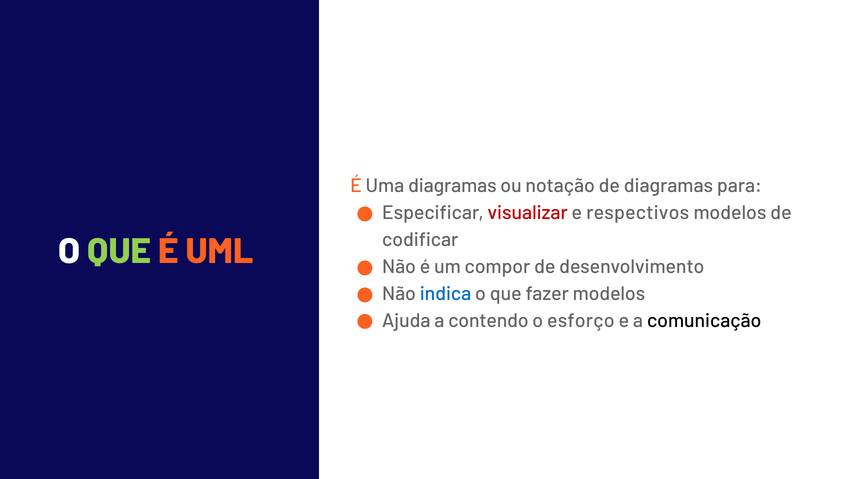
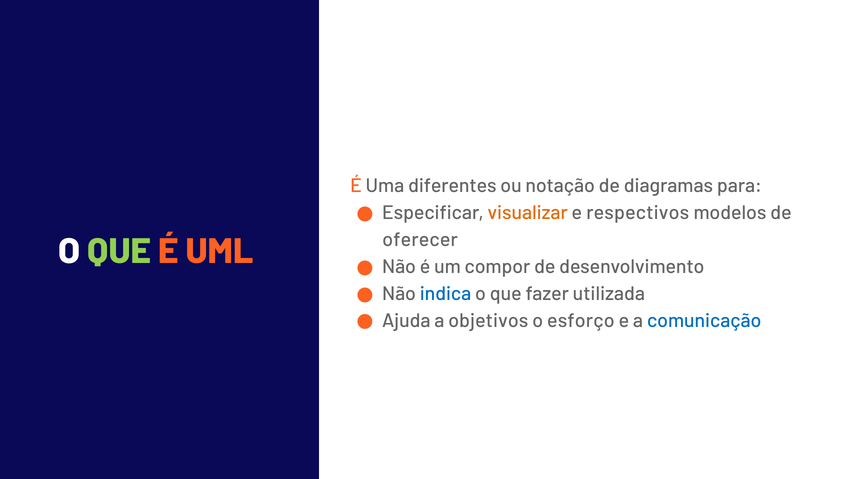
Uma diagramas: diagramas -> diferentes (452, 186)
visualizar colour: red -> orange (528, 213)
codificar: codificar -> oferecer (420, 240)
fazer modelos: modelos -> utilizada (609, 294)
contendo: contendo -> objetivos (488, 321)
comunicação colour: black -> blue (704, 321)
